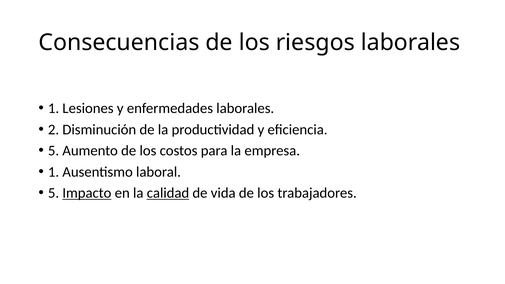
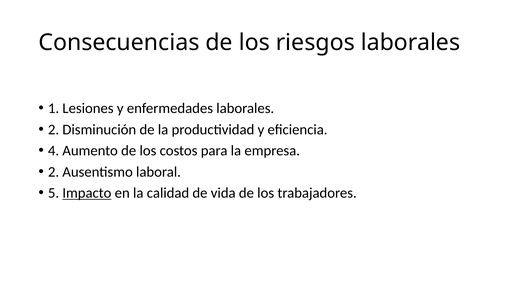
5: 5 -> 4 (54, 151)
1: 1 -> 2 (54, 172)
calidad underline: present -> none (168, 193)
